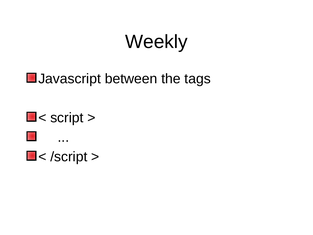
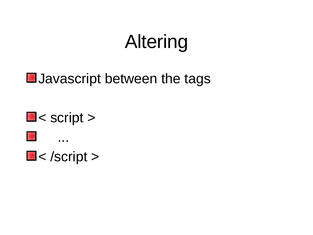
Weekly: Weekly -> Altering (157, 42)
